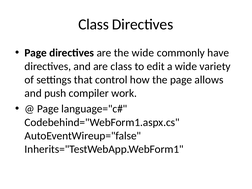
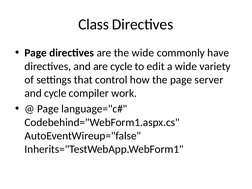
are class: class -> cycle (121, 66)
allows: allows -> server (209, 80)
and push: push -> cycle (55, 93)
